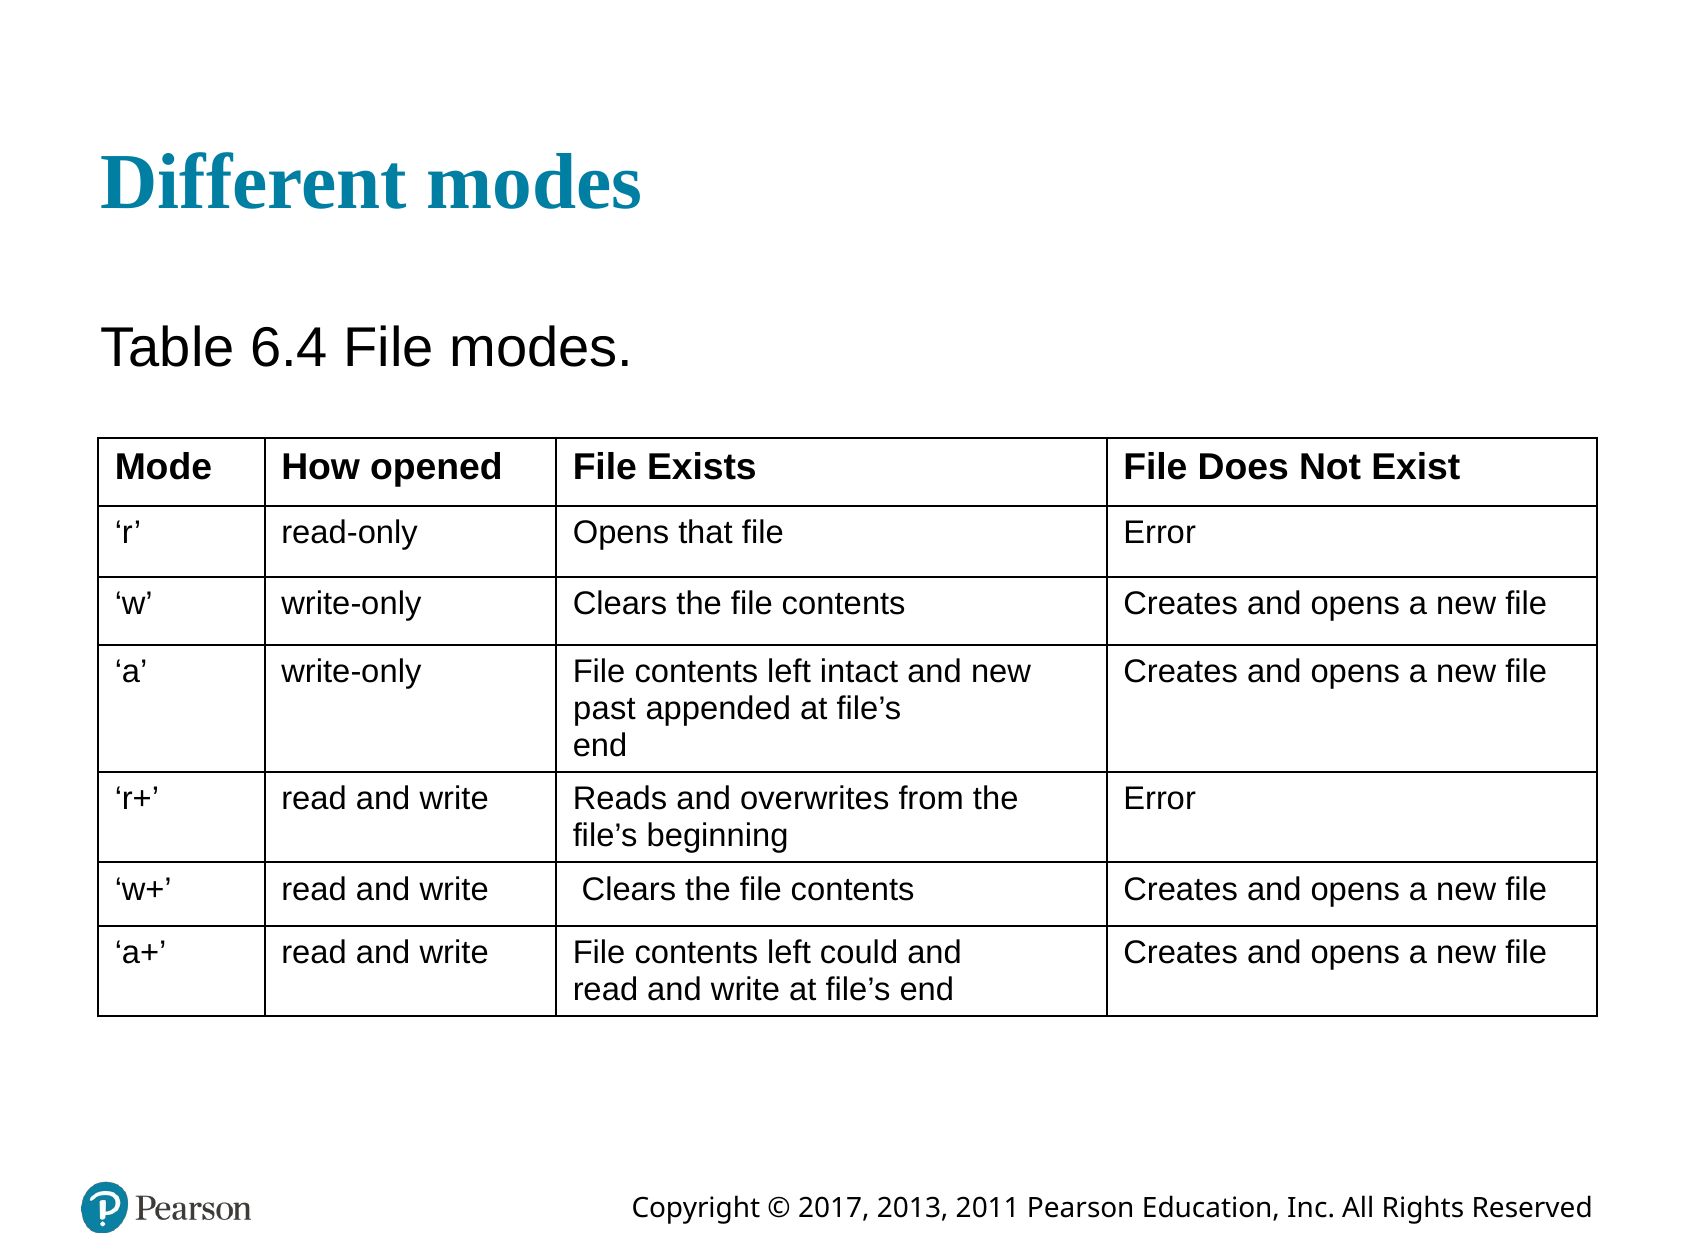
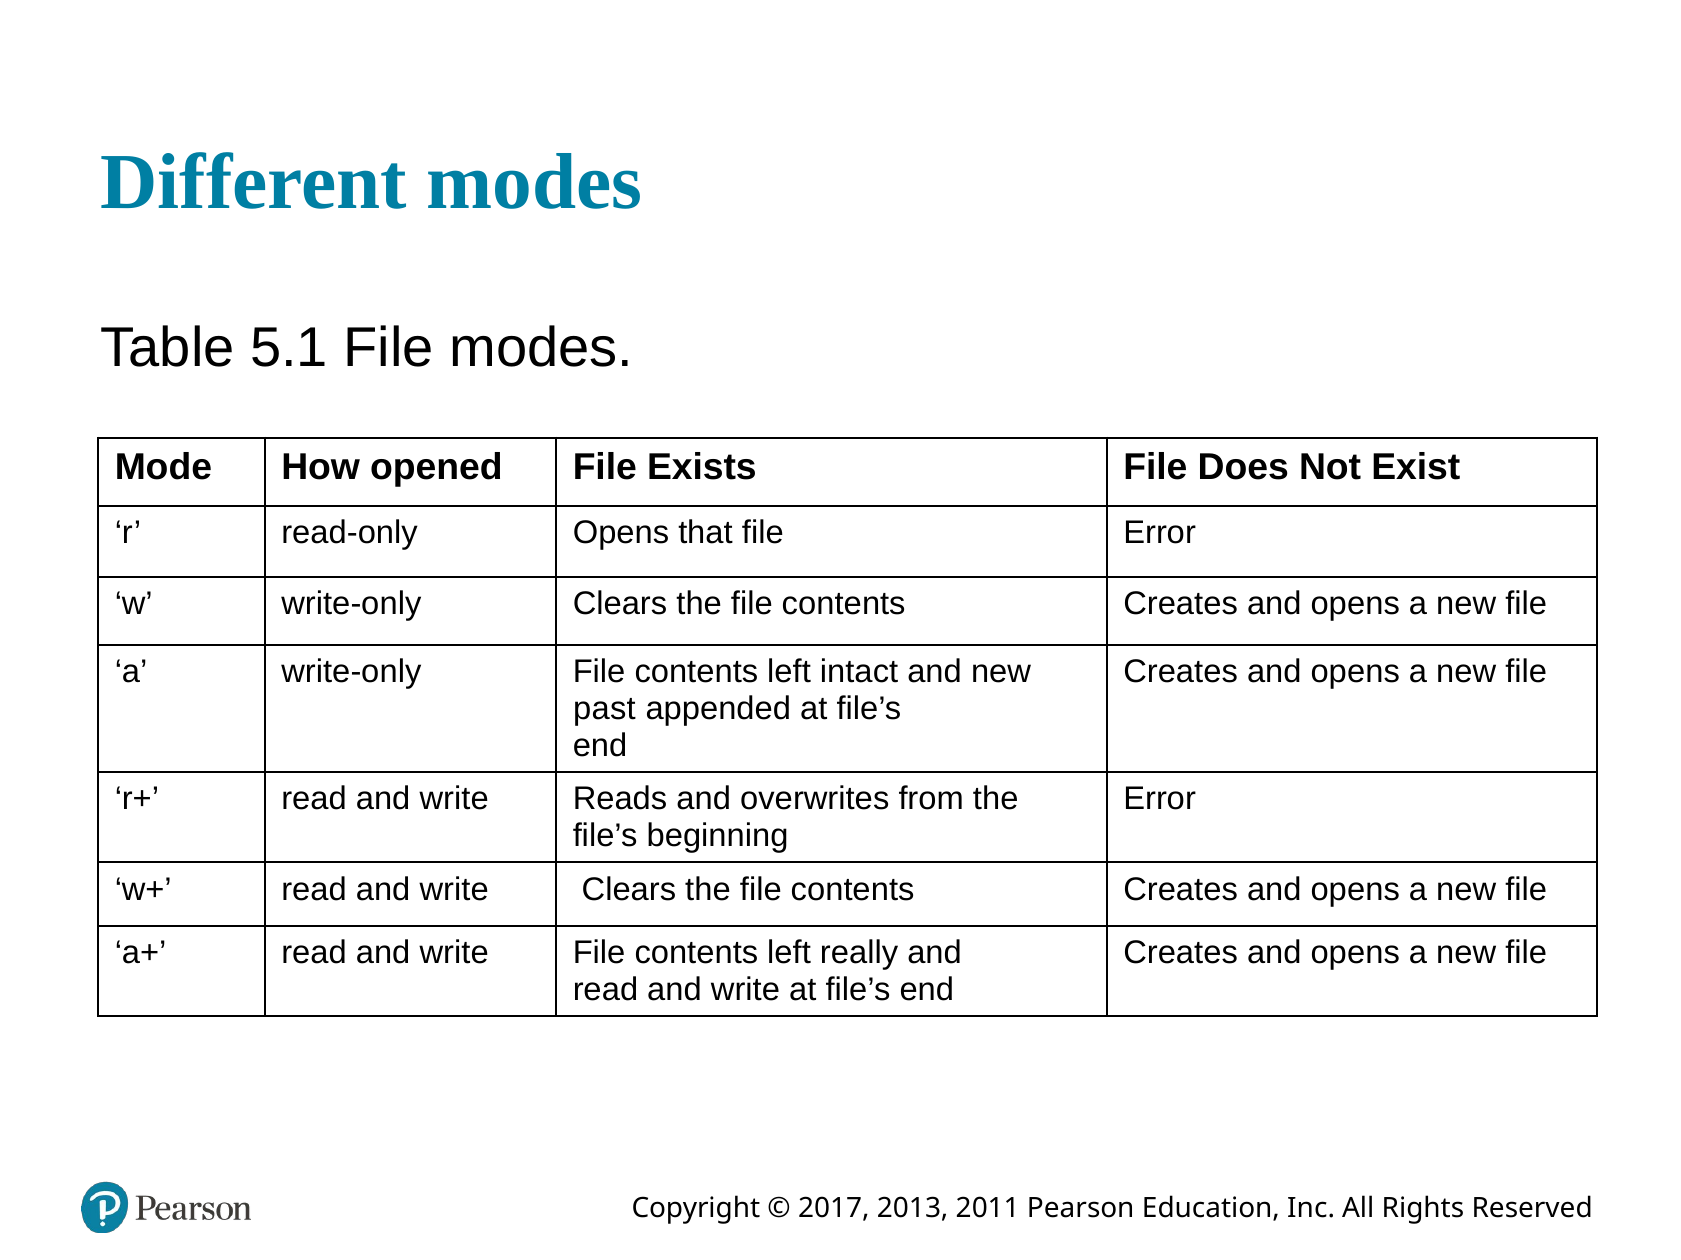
6.4: 6.4 -> 5.1 (289, 349)
could: could -> really (859, 953)
